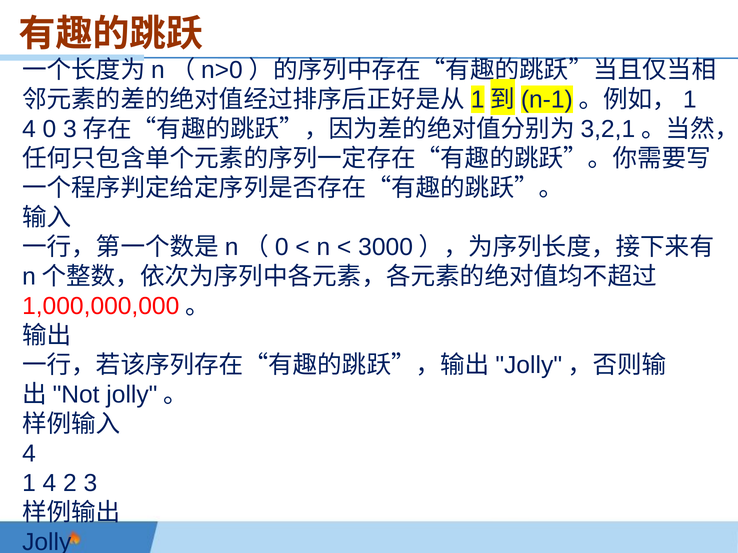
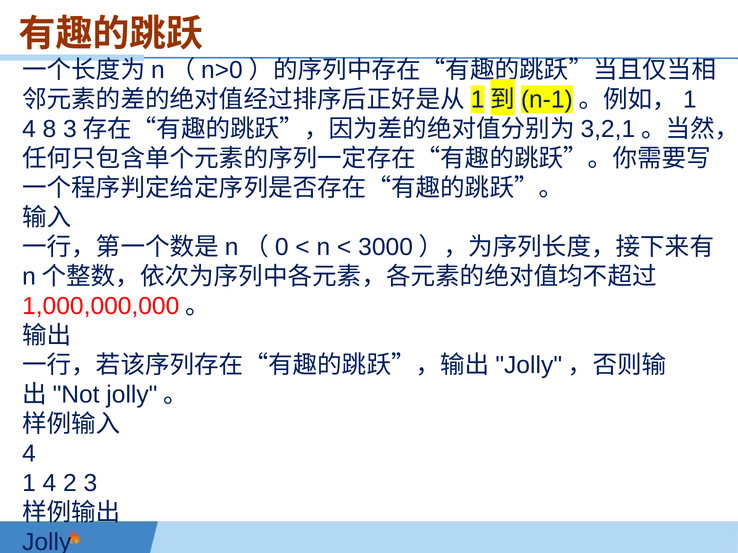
0: 0 -> 8 (49, 129)
